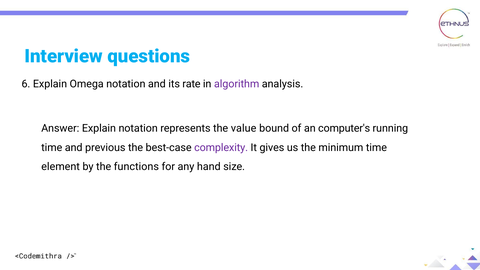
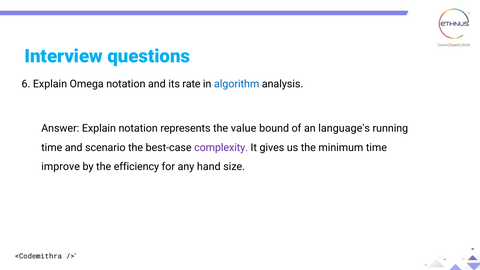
algorithm colour: purple -> blue (237, 84)
computer's: computer's -> language's (344, 128)
previous: previous -> scenario (105, 148)
element: element -> improve (61, 167)
functions: functions -> efficiency (136, 167)
